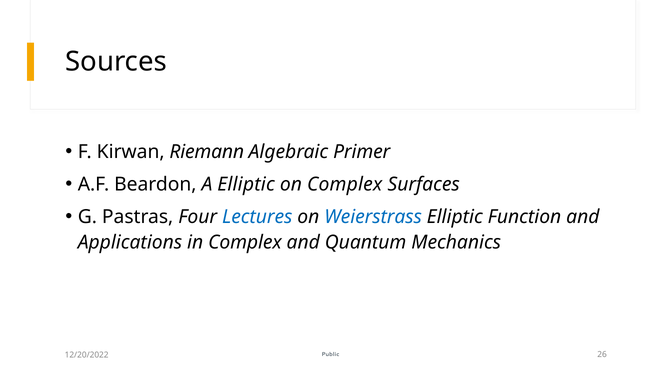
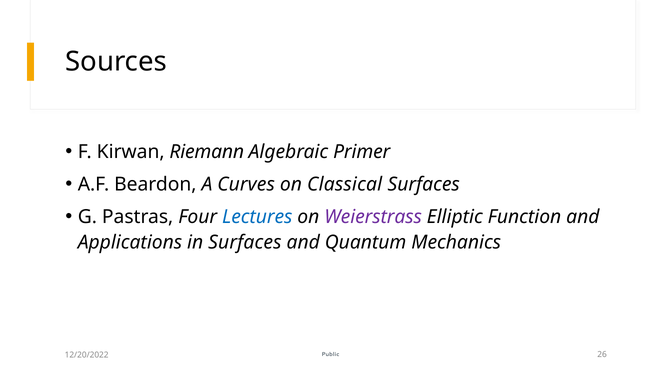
A Elliptic: Elliptic -> Curves (246, 184)
on Complex: Complex -> Classical (345, 184)
Weierstrass colour: blue -> purple (373, 217)
in Complex: Complex -> Surfaces (245, 242)
